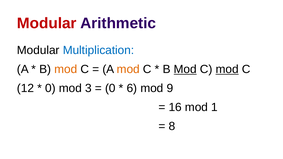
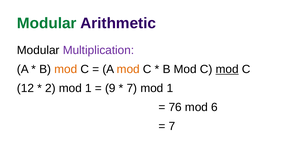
Modular colour: red -> green (47, 23)
Multiplication colour: blue -> purple (98, 50)
Mod underline: present -> none (185, 69)
0: 0 -> 2 (50, 88)
3: 3 -> 1 (88, 88)
0: 0 -> 9 (110, 88)
6: 6 -> 7 (132, 88)
9: 9 -> 1 (170, 88)
16: 16 -> 76 (175, 107)
1: 1 -> 6 (214, 107)
8: 8 -> 7 (172, 126)
